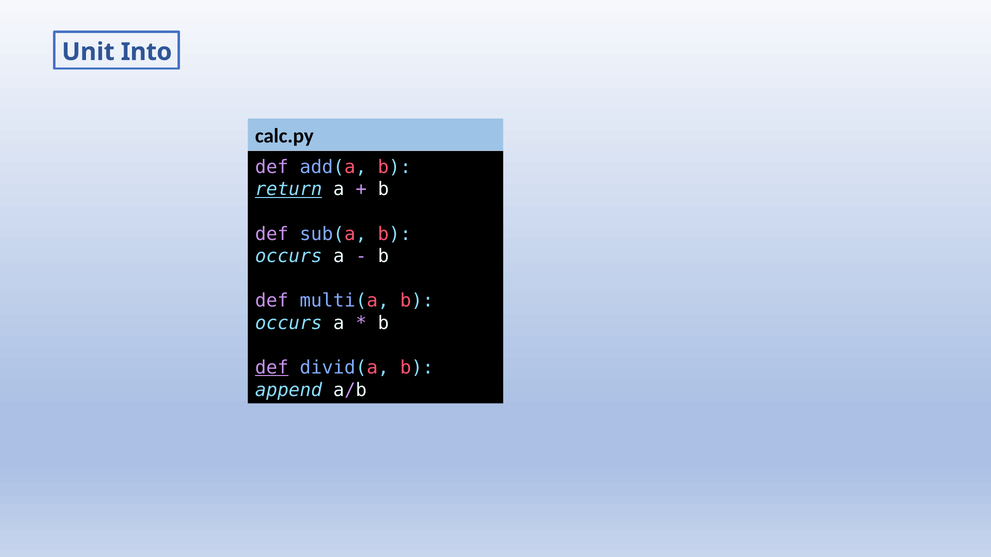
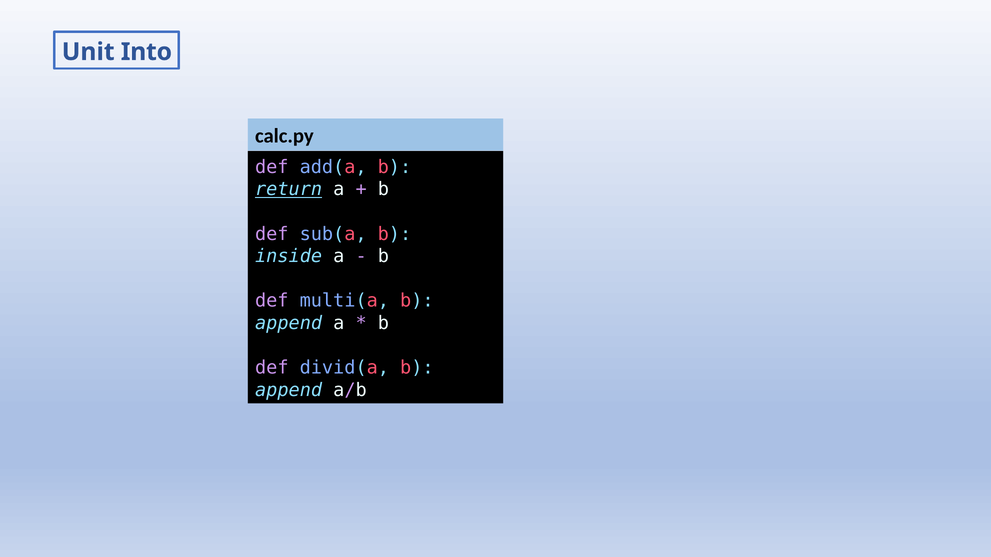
occurs: occurs -> inside (289, 256)
occurs: occurs -> append (289, 323)
def underline: present -> none (272, 368)
